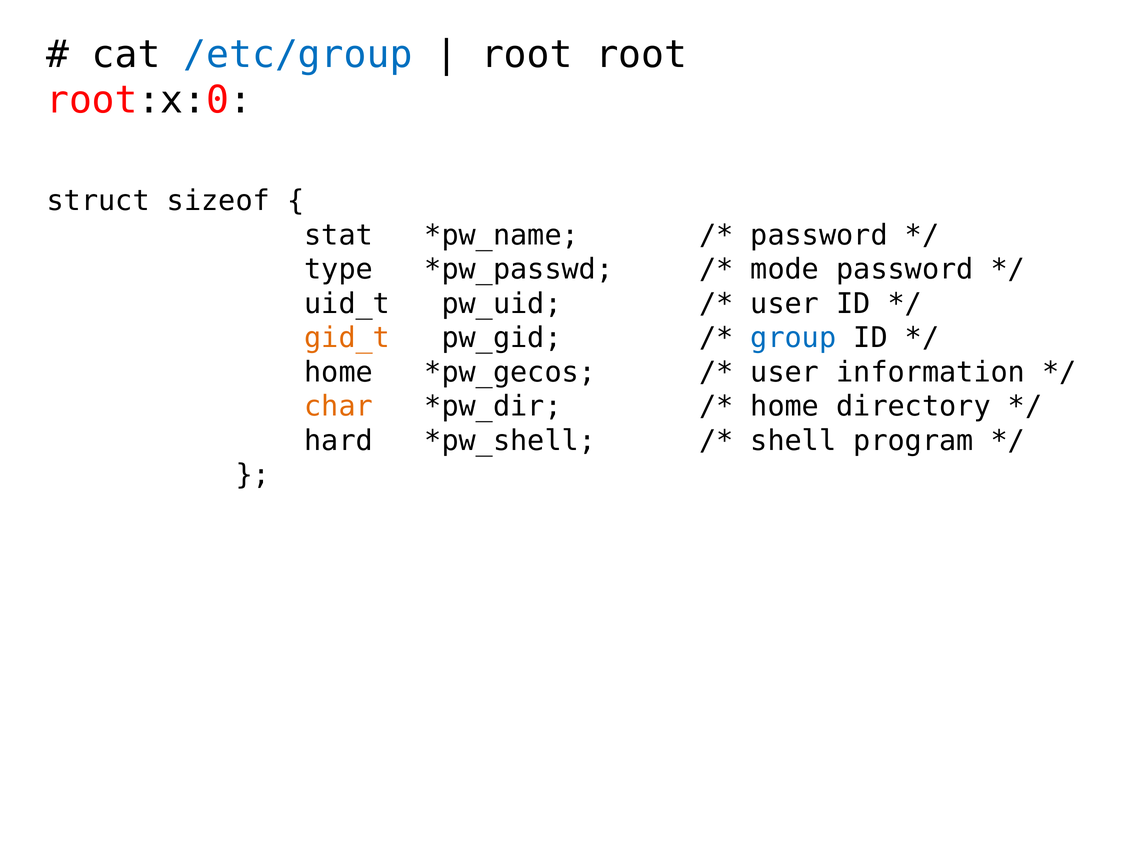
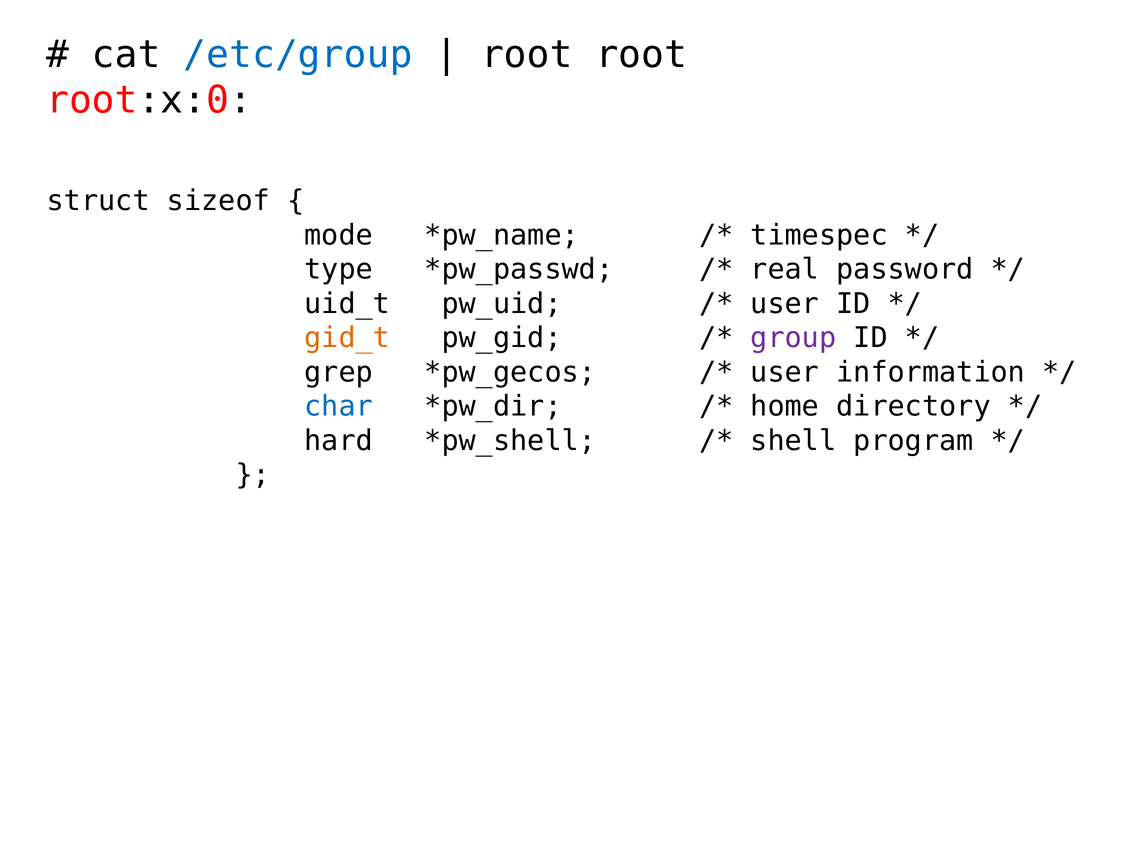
stat: stat -> mode (339, 235)
password: password -> timespec (819, 235)
mode: mode -> real (785, 269)
group colour: blue -> purple (793, 338)
home: home -> grep (339, 372)
char colour: orange -> blue (339, 406)
